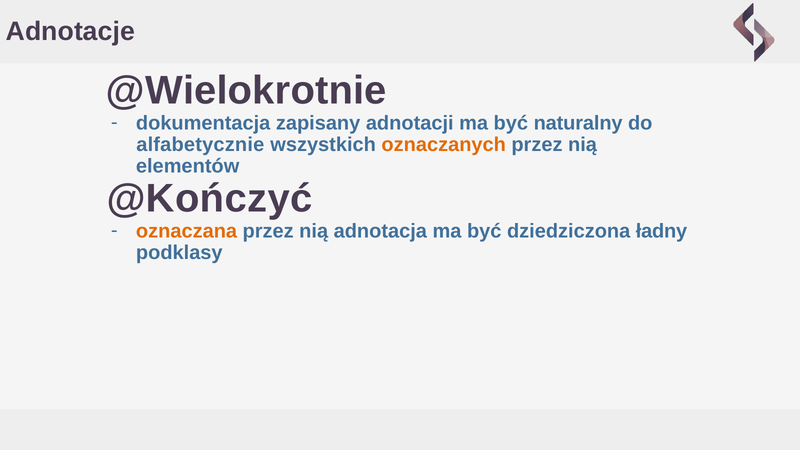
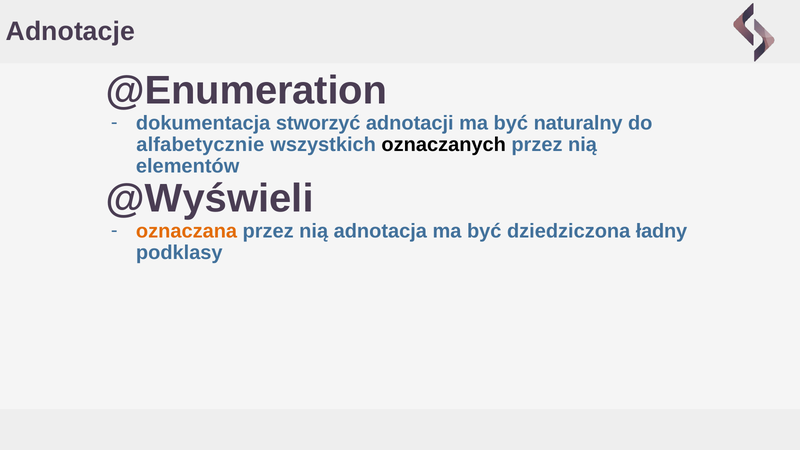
@Wielokrotnie: @Wielokrotnie -> @Enumeration (247, 91)
zapisany: zapisany -> stworzyć (318, 123)
oznaczanych colour: orange -> black (444, 145)
@Kończyć: @Kończyć -> @Wyświeli (210, 199)
